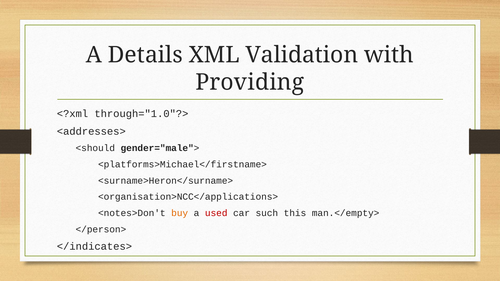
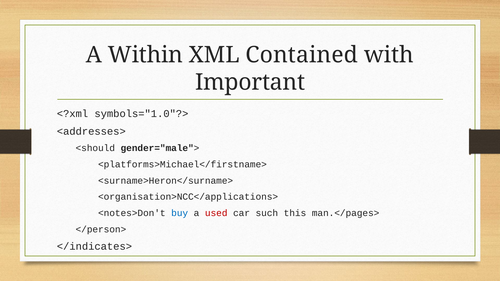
Details: Details -> Within (145, 55)
Validation: Validation -> Contained (302, 55)
Providing: Providing -> Important (250, 82)
through="1.0"?>: through="1.0"?> -> symbols="1.0"?> (141, 114)
buy colour: orange -> blue (180, 213)
man.</empty>: man.</empty> -> man.</pages> (346, 213)
